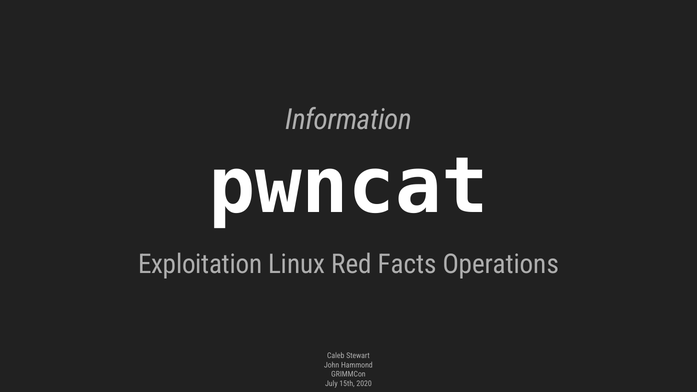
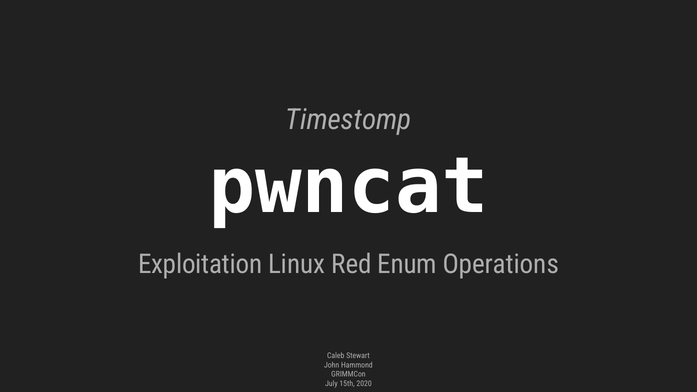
Information: Information -> Timestomp (348, 120)
Facts: Facts -> Enum (407, 264)
